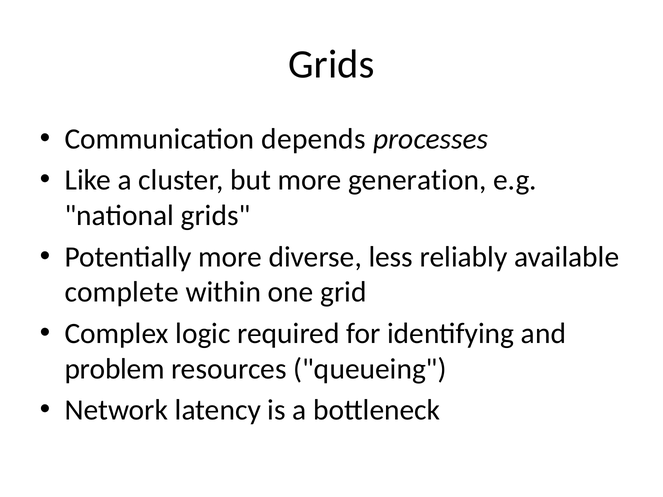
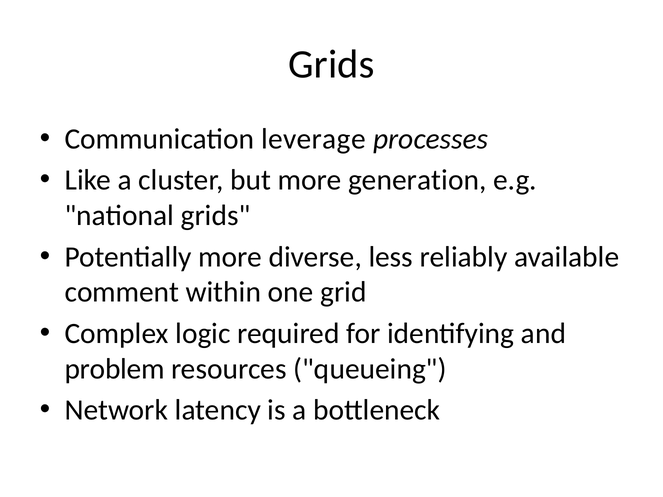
depends: depends -> leverage (314, 139)
complete: complete -> comment (122, 292)
